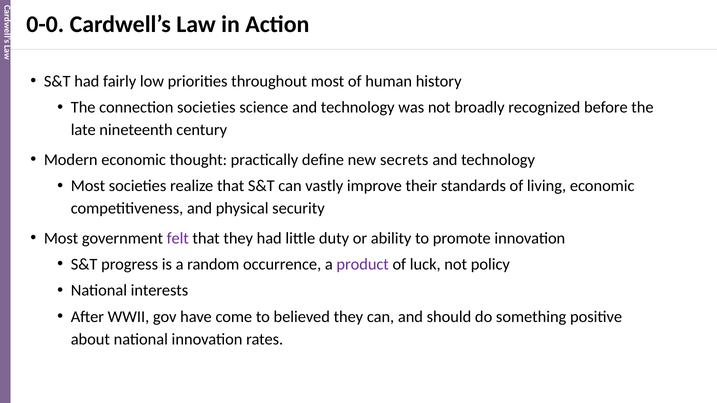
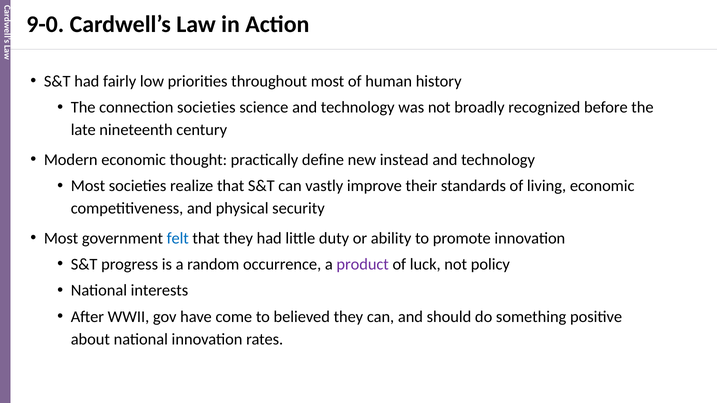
0-0: 0-0 -> 9-0 (45, 24)
secrets: secrets -> instead (404, 160)
felt colour: purple -> blue (178, 238)
